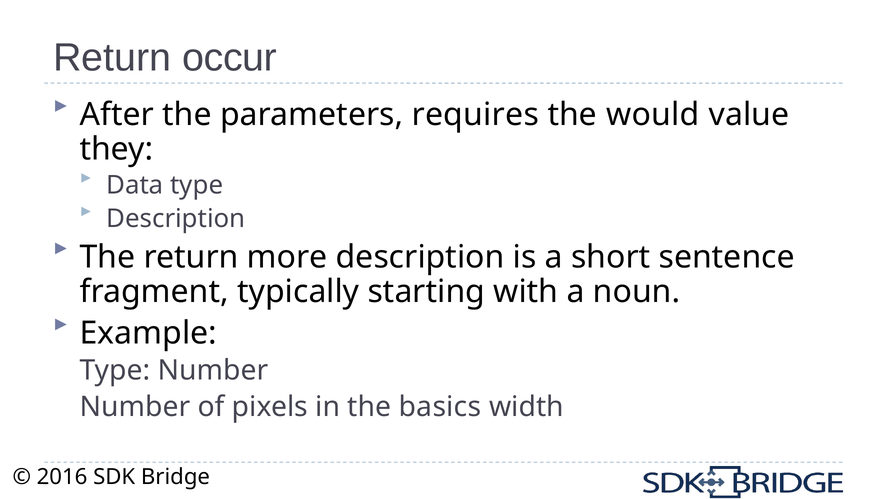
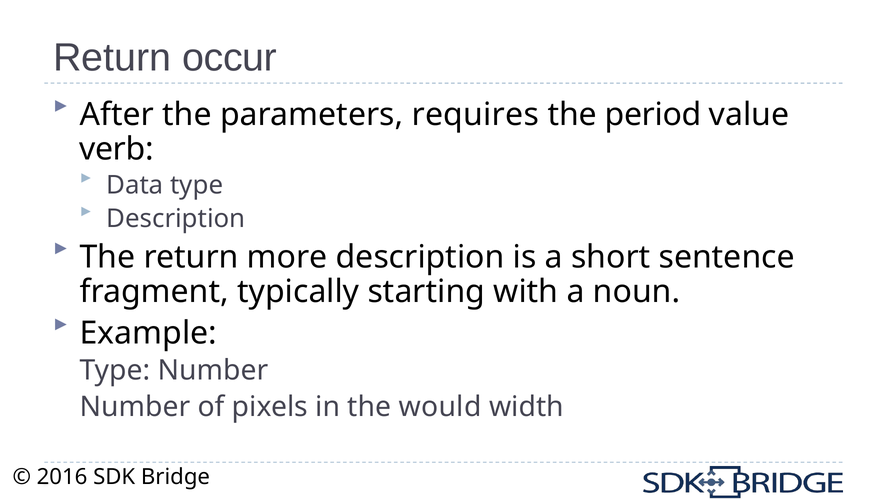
would: would -> period (653, 115)
they: they -> verb (117, 149)
basics: basics -> would (440, 407)
